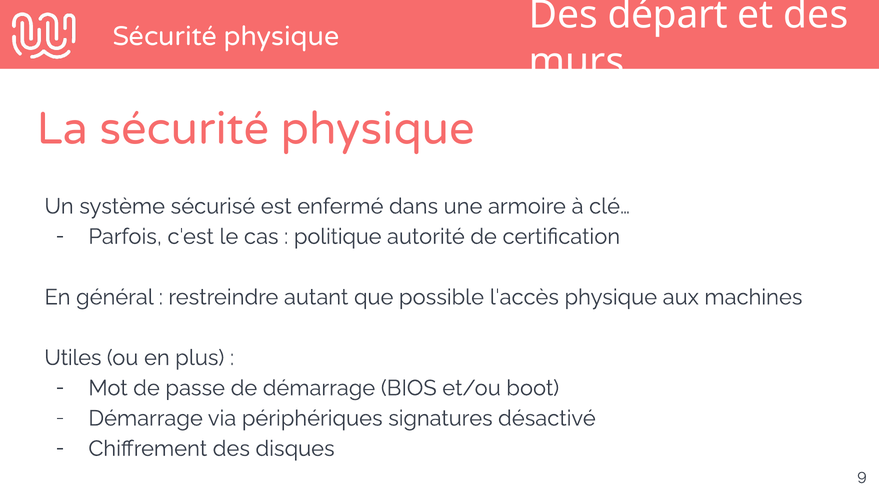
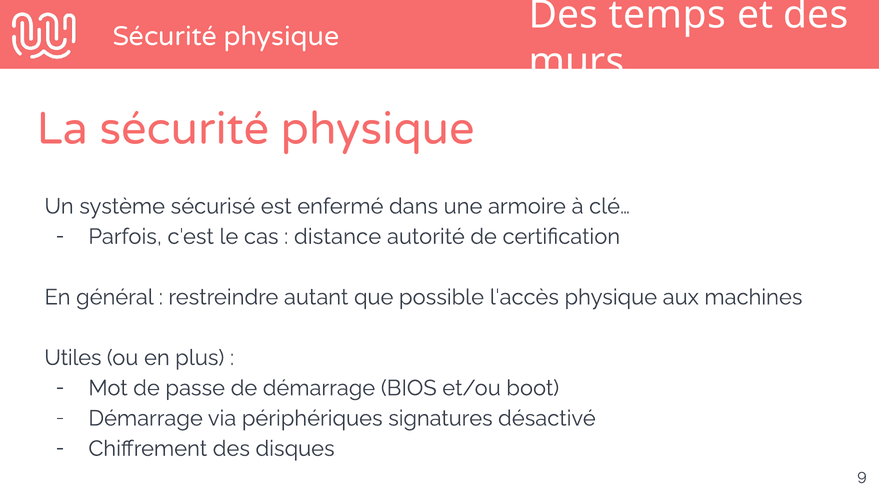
départ: départ -> temps (667, 15)
politique: politique -> distance (338, 237)
